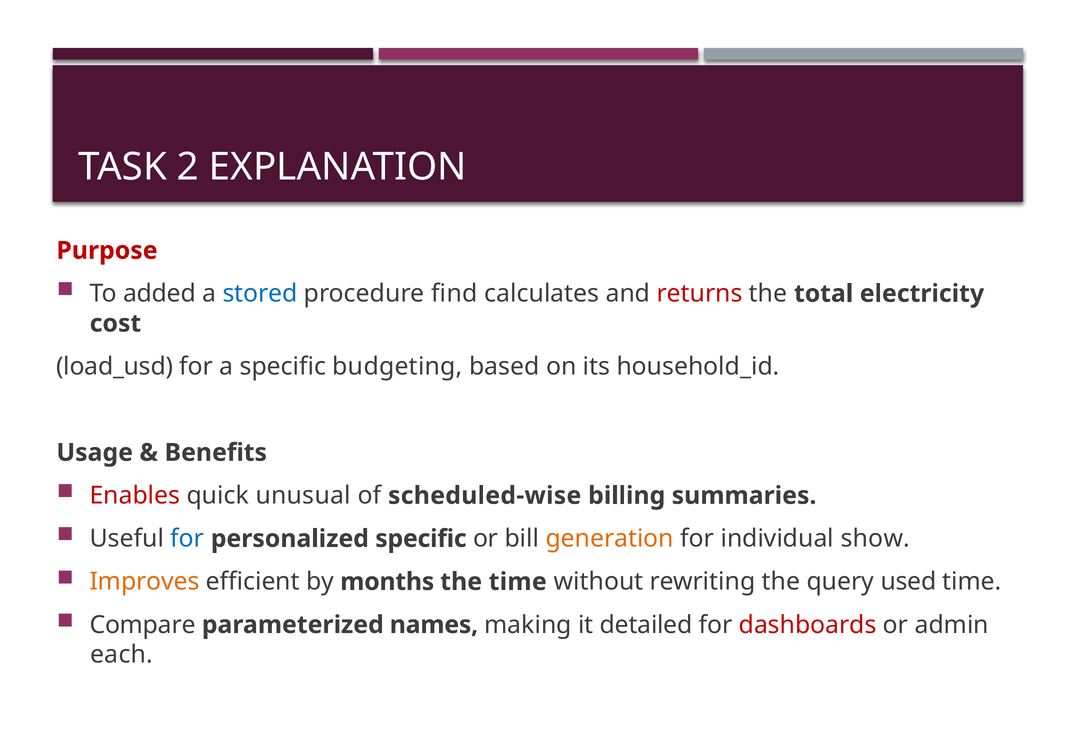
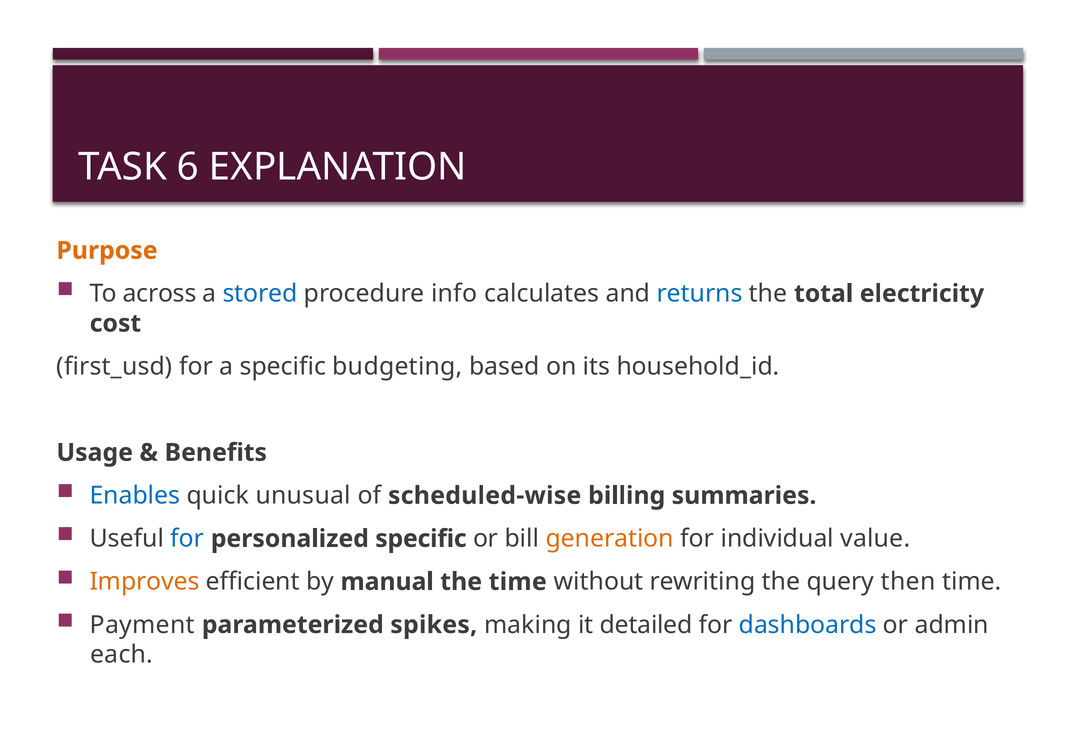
2: 2 -> 6 (188, 167)
Purpose colour: red -> orange (107, 251)
added: added -> across (160, 294)
find: find -> info (454, 294)
returns colour: red -> blue (700, 294)
load_usd: load_usd -> first_usd (114, 367)
Enables colour: red -> blue (135, 496)
show: show -> value (875, 539)
months: months -> manual (387, 582)
used: used -> then (908, 582)
Compare: Compare -> Payment (142, 625)
names: names -> spikes (434, 625)
dashboards colour: red -> blue (808, 625)
